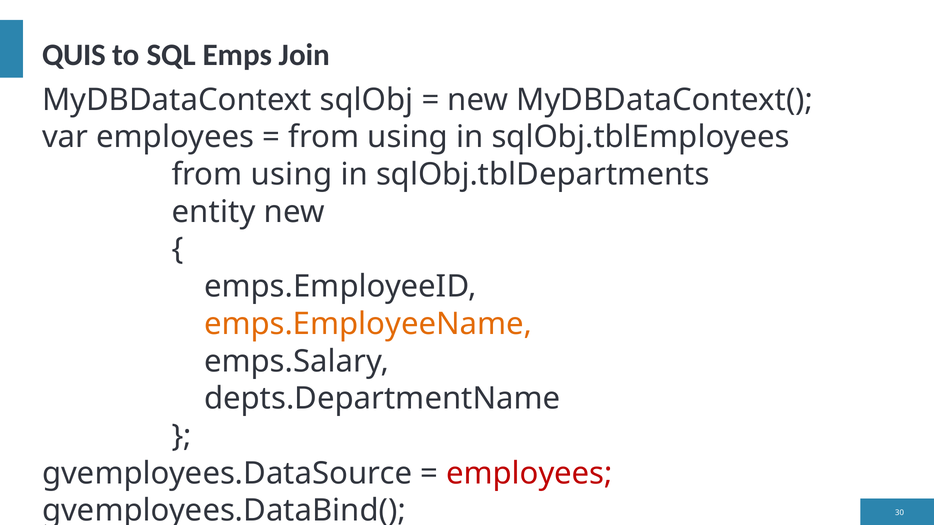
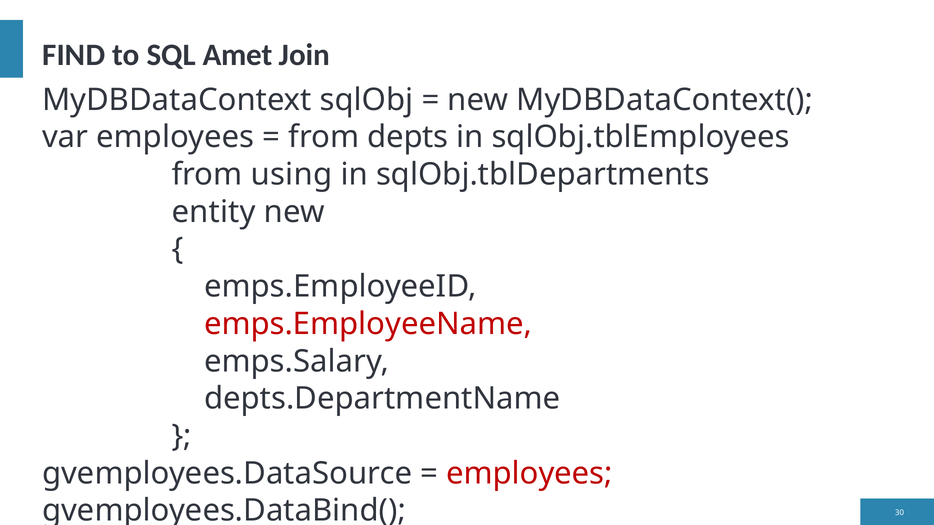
QUIS: QUIS -> FIND (74, 55)
Emps: Emps -> Amet (238, 55)
using: using -> depts (408, 137)
emps.EmployeeName colour: orange -> red (368, 324)
